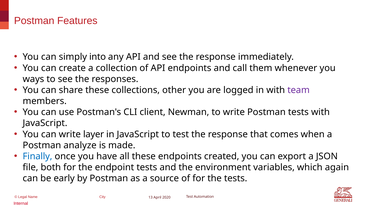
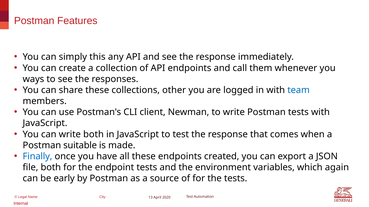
into: into -> this (97, 57)
team colour: purple -> blue (299, 90)
write layer: layer -> both (93, 135)
analyze: analyze -> suitable (80, 146)
